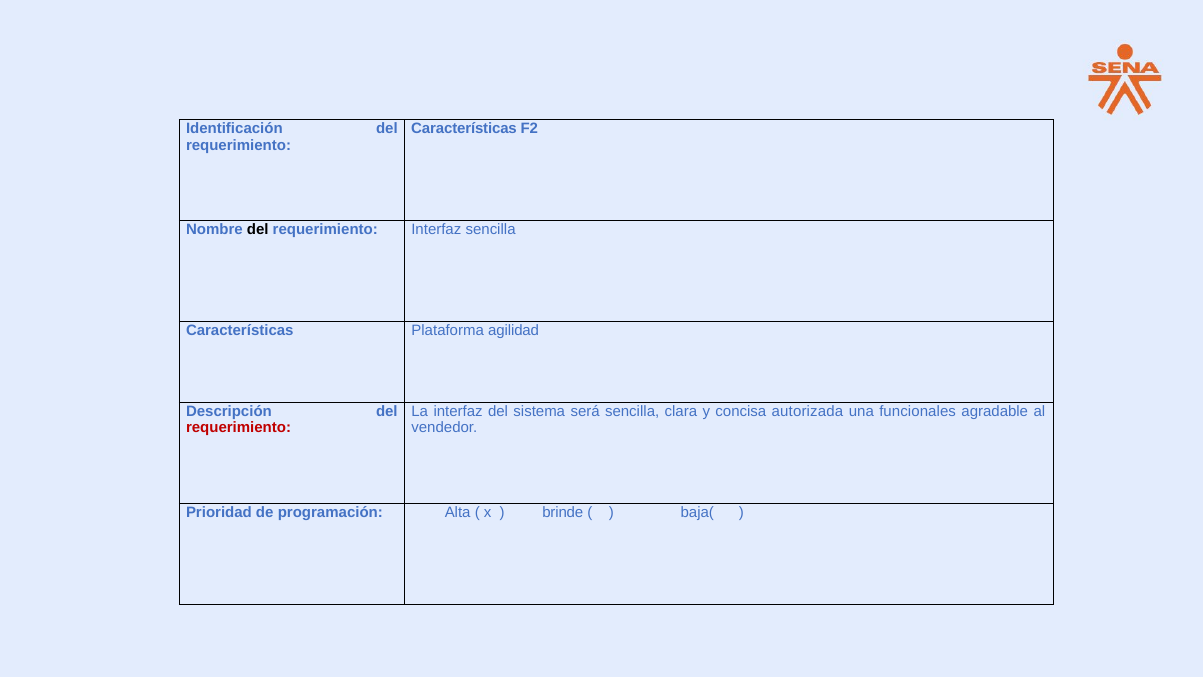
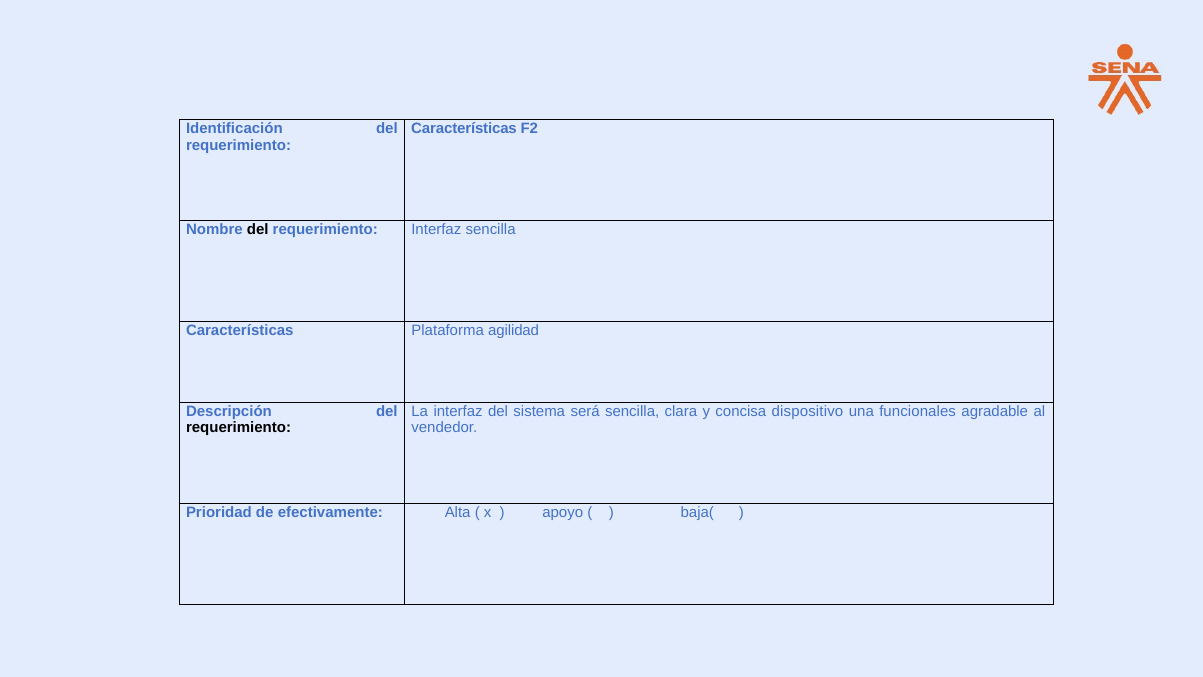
autorizada: autorizada -> dispositivo (807, 411)
requerimiento colour: red -> black (239, 428)
programación: programación -> efectivamente (330, 512)
brinde: brinde -> apoyo (563, 512)
